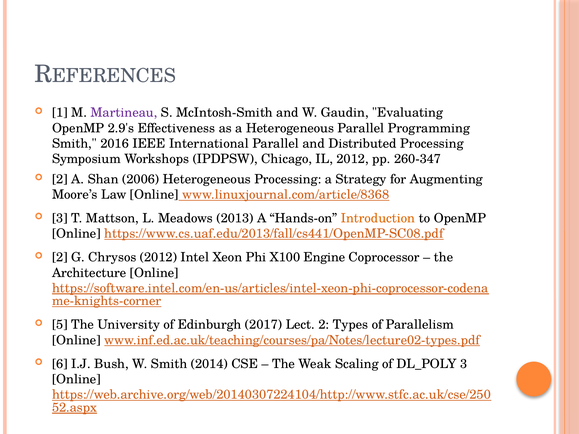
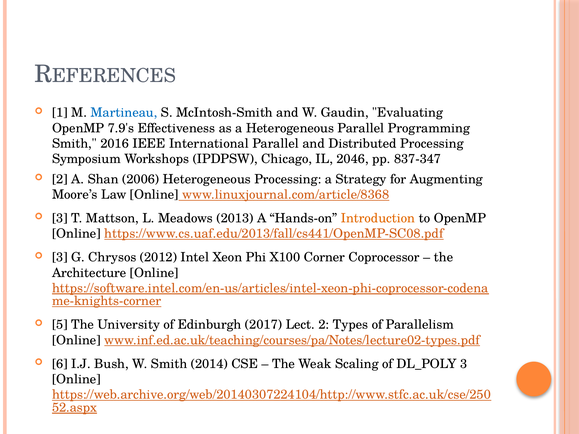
Martineau colour: purple -> blue (124, 113)
2.9's: 2.9's -> 7.9's (121, 128)
IL 2012: 2012 -> 2046 (353, 159)
260-347: 260-347 -> 837-347 (418, 159)
2: 2 -> 3 (60, 258)
Engine: Engine -> Corner (324, 258)
